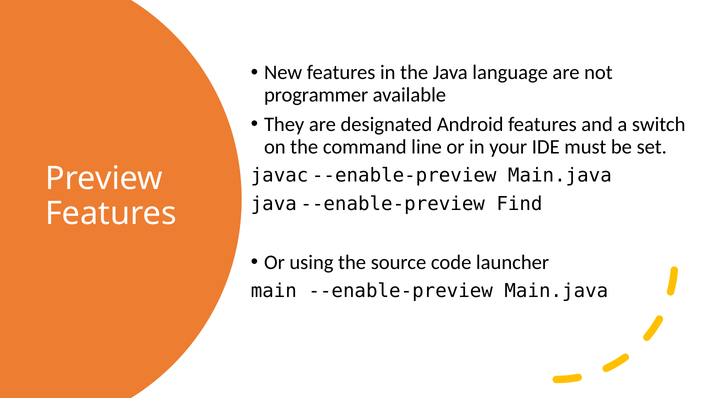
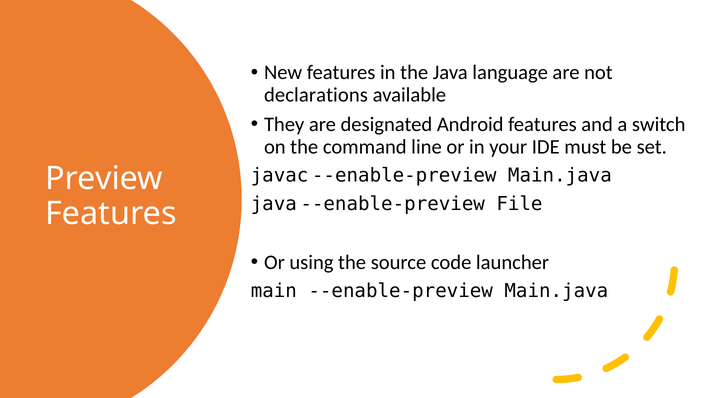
programmer: programmer -> declarations (316, 95)
Find: Find -> File (519, 204)
